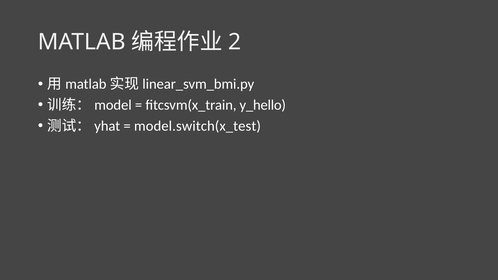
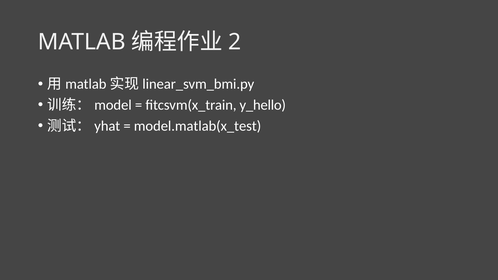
model.switch(x_test: model.switch(x_test -> model.matlab(x_test (198, 126)
